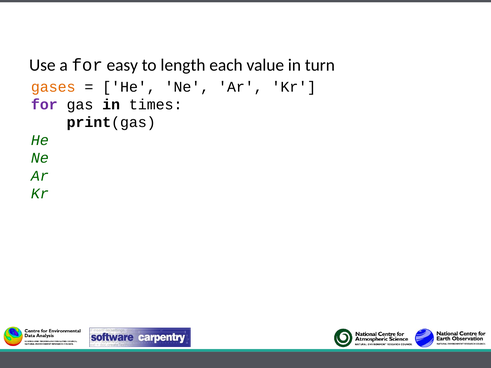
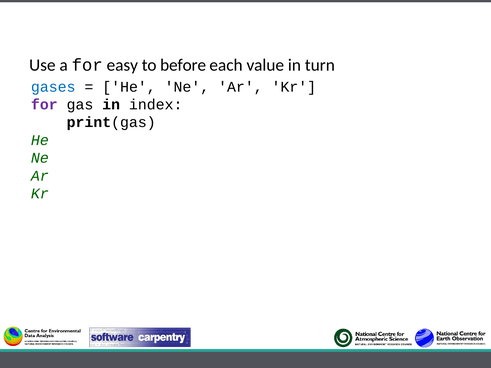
length: length -> before (183, 65)
gases colour: orange -> blue (53, 87)
times: times -> index (156, 105)
